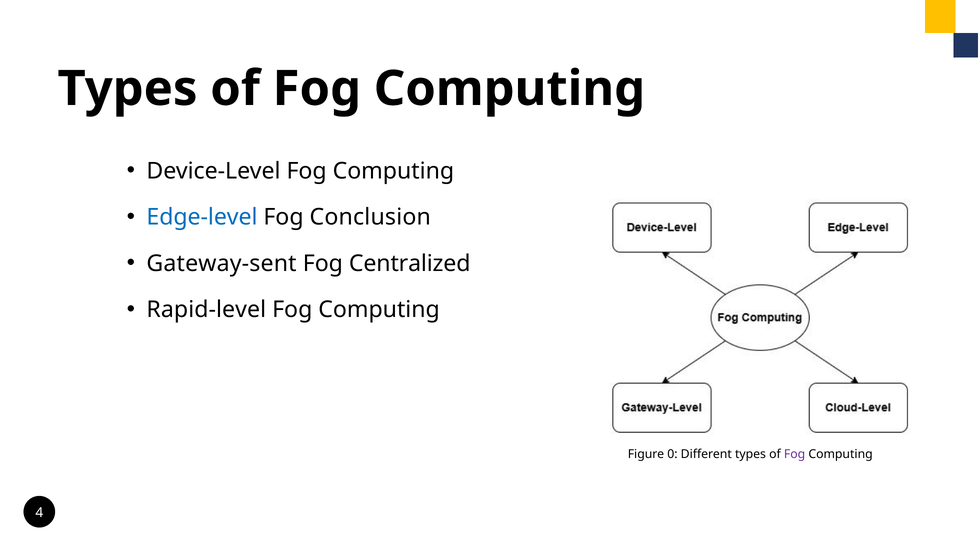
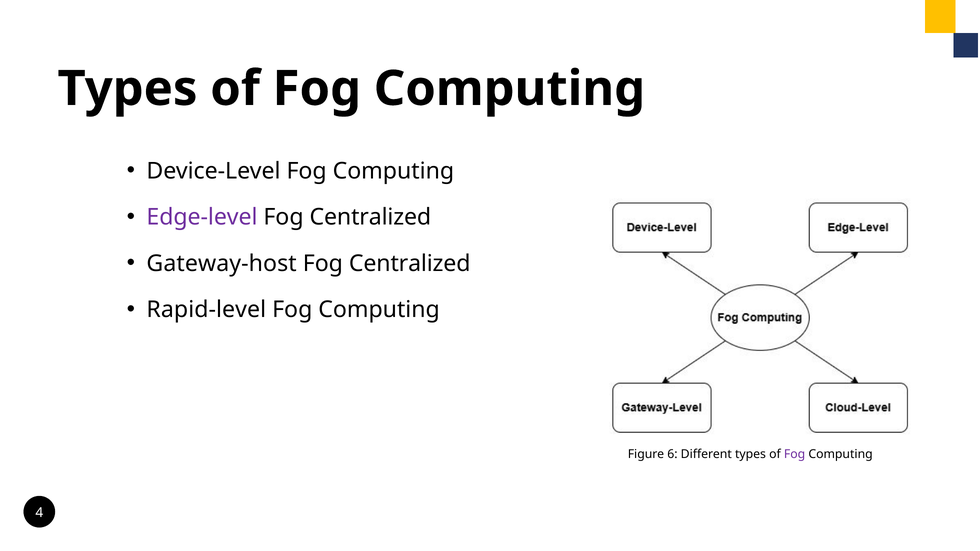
Edge-level colour: blue -> purple (202, 217)
Conclusion: Conclusion -> Centralized (370, 217)
Gateway-sent: Gateway-sent -> Gateway-host (222, 264)
0: 0 -> 6 (672, 455)
